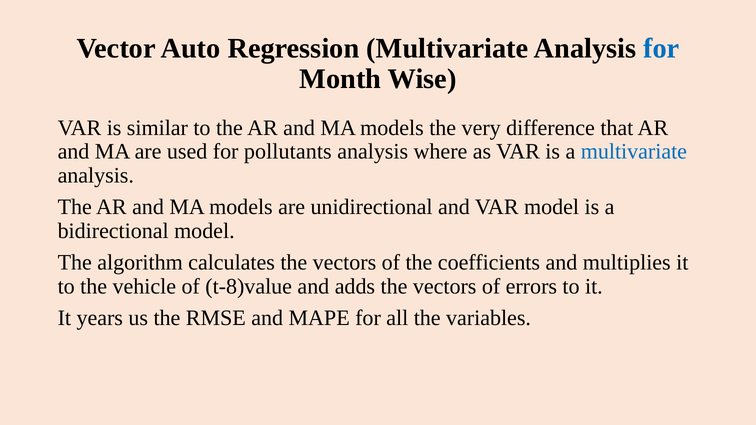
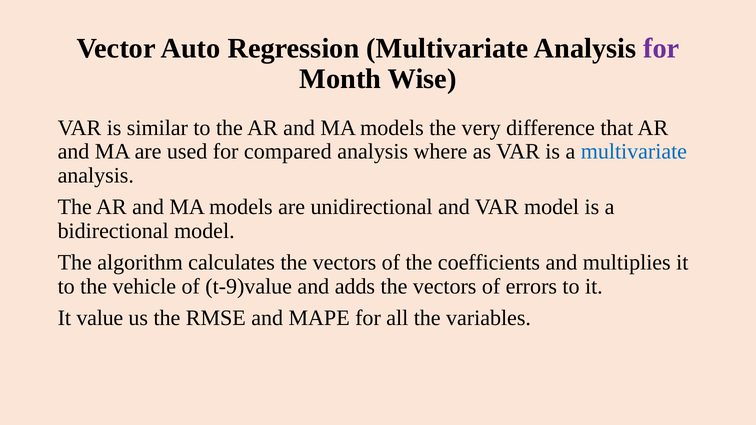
for colour: blue -> purple (661, 48)
pollutants: pollutants -> compared (288, 152)
t-8)value: t-8)value -> t-9)value (249, 286)
years: years -> value (100, 318)
